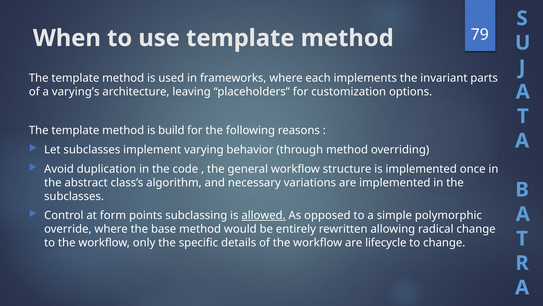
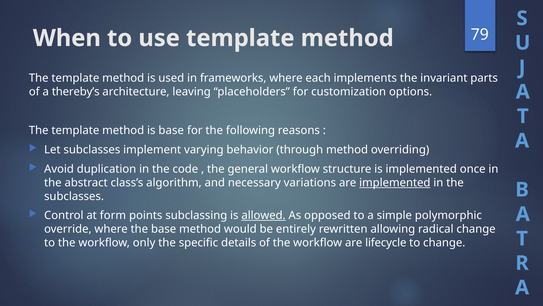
varying’s: varying’s -> thereby’s (76, 92)
is build: build -> base (171, 130)
implemented underline: none -> present (395, 182)
